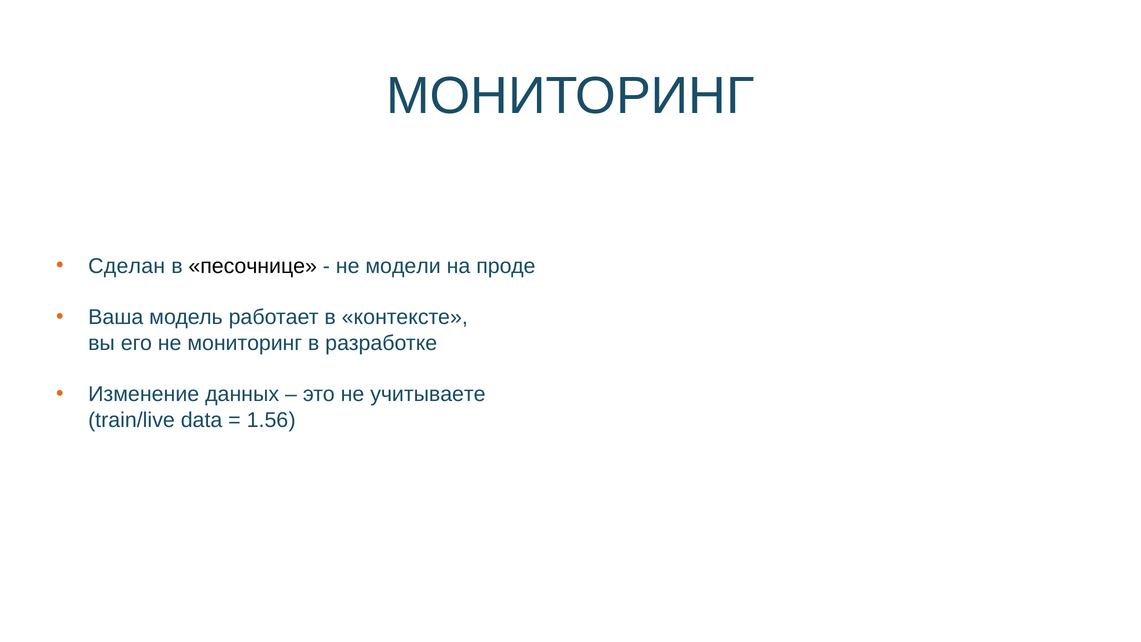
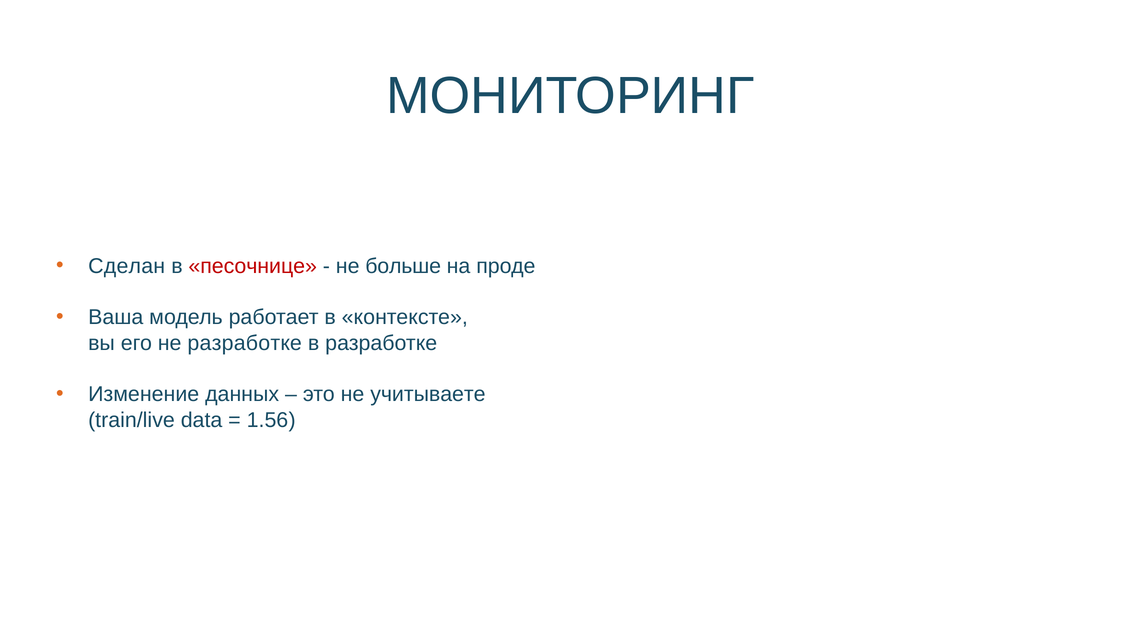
песочнице colour: black -> red (253, 266)
не модели: модели -> больше (403, 266)
не мониторинг: мониторинг -> разработке (245, 343)
